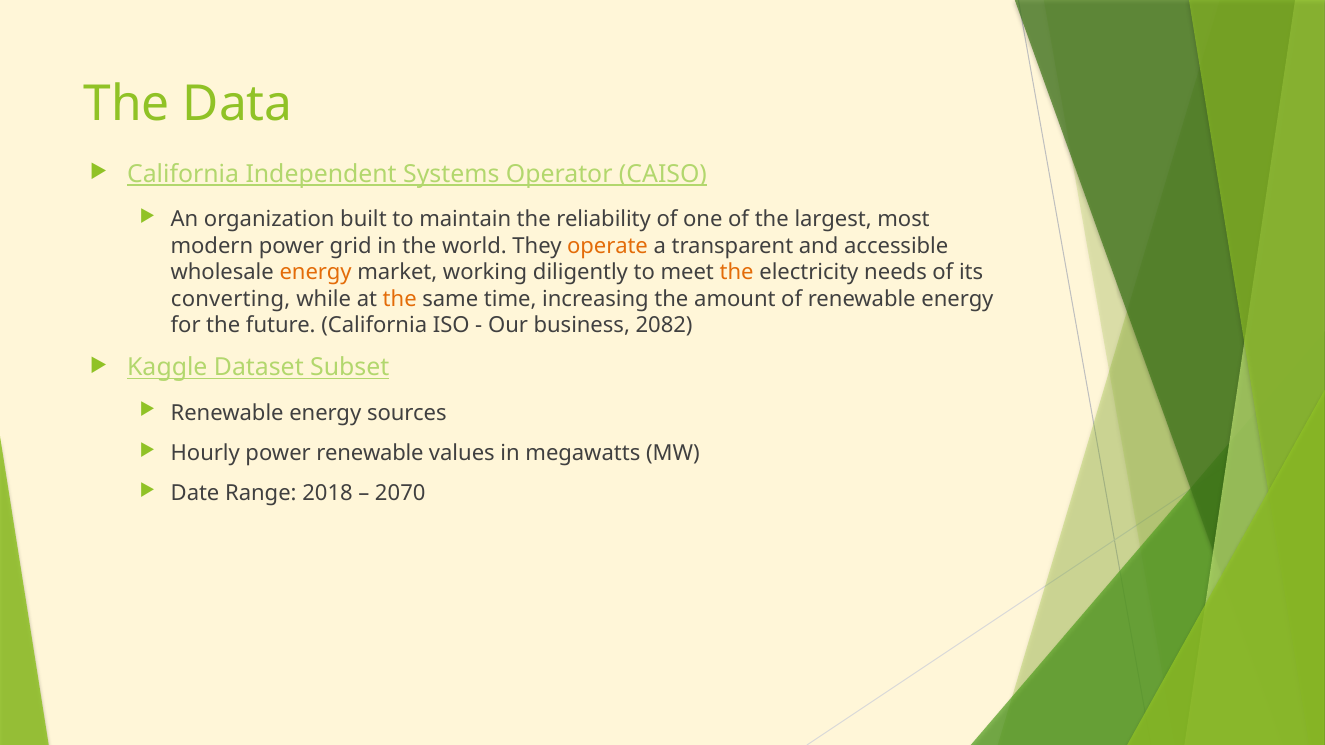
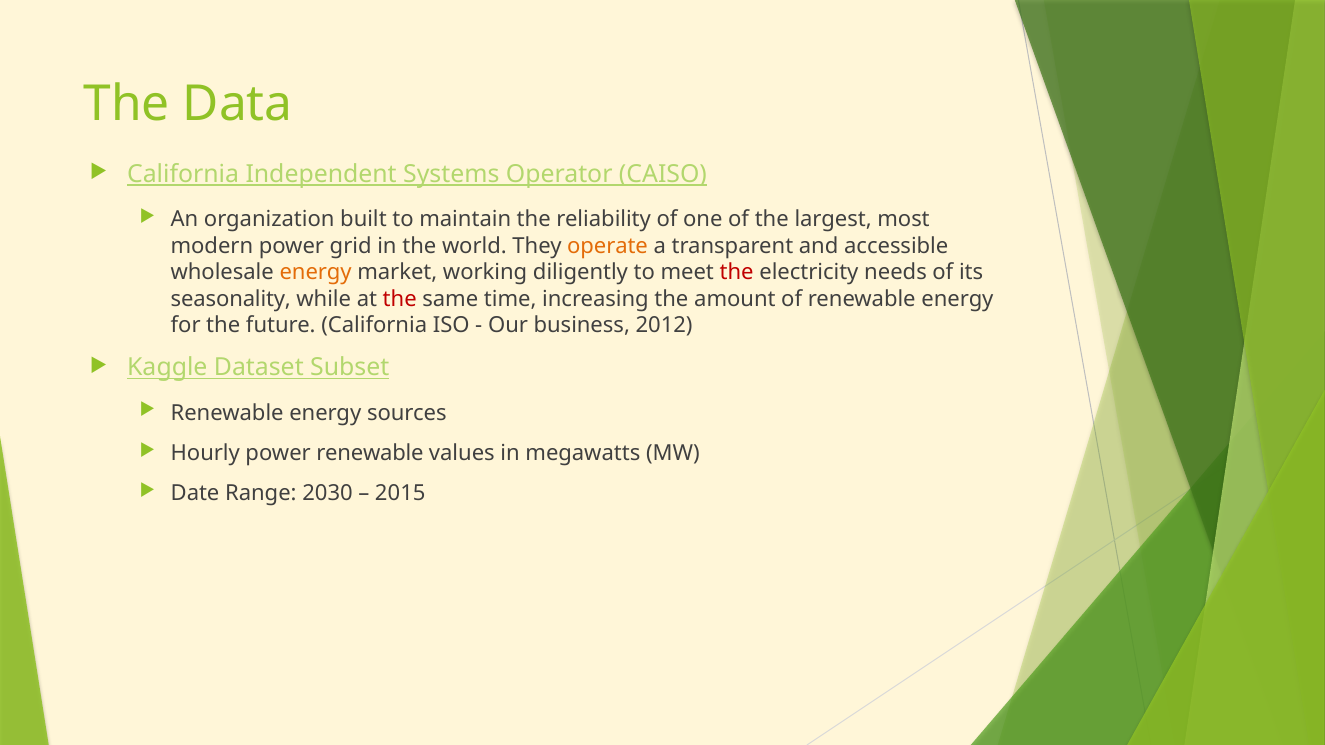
the colour: orange -> red (737, 272)
converting: converting -> seasonality (231, 299)
the colour: orange -> red (400, 299)
2082: 2082 -> 2012 (664, 325)
2018: 2018 -> 2030 (328, 494)
2070: 2070 -> 2015 (400, 494)
